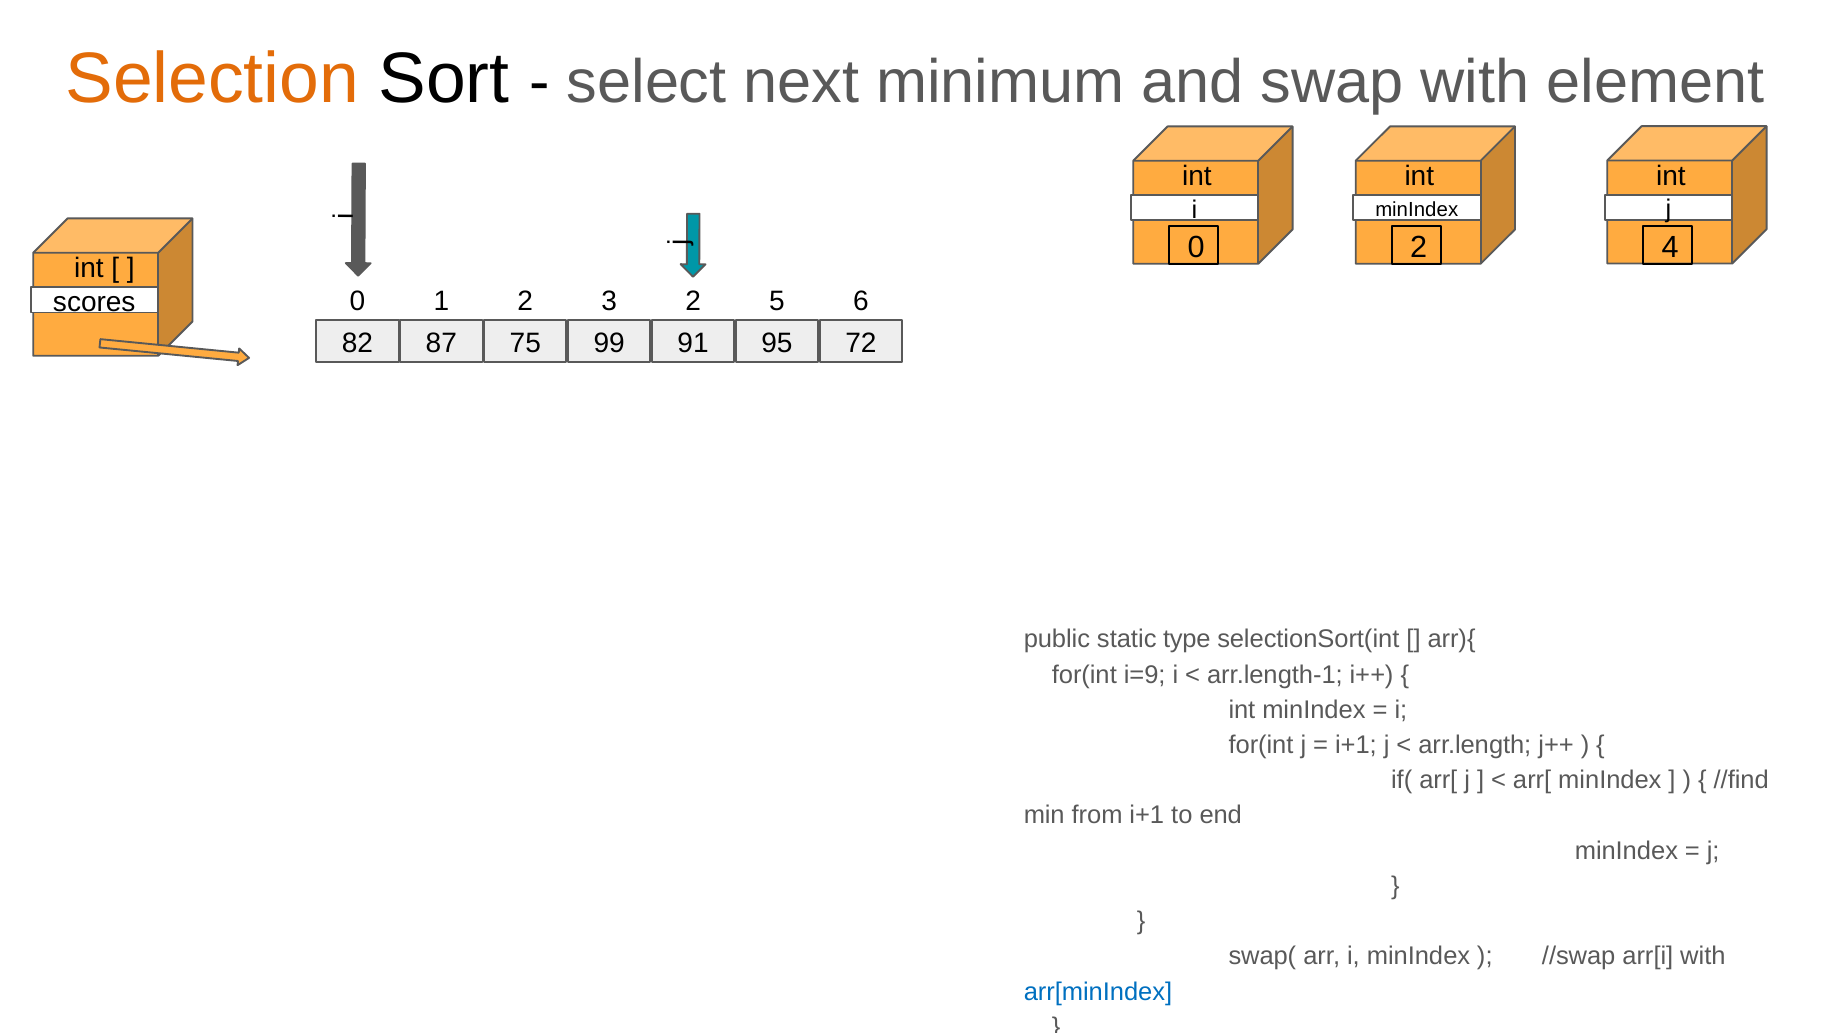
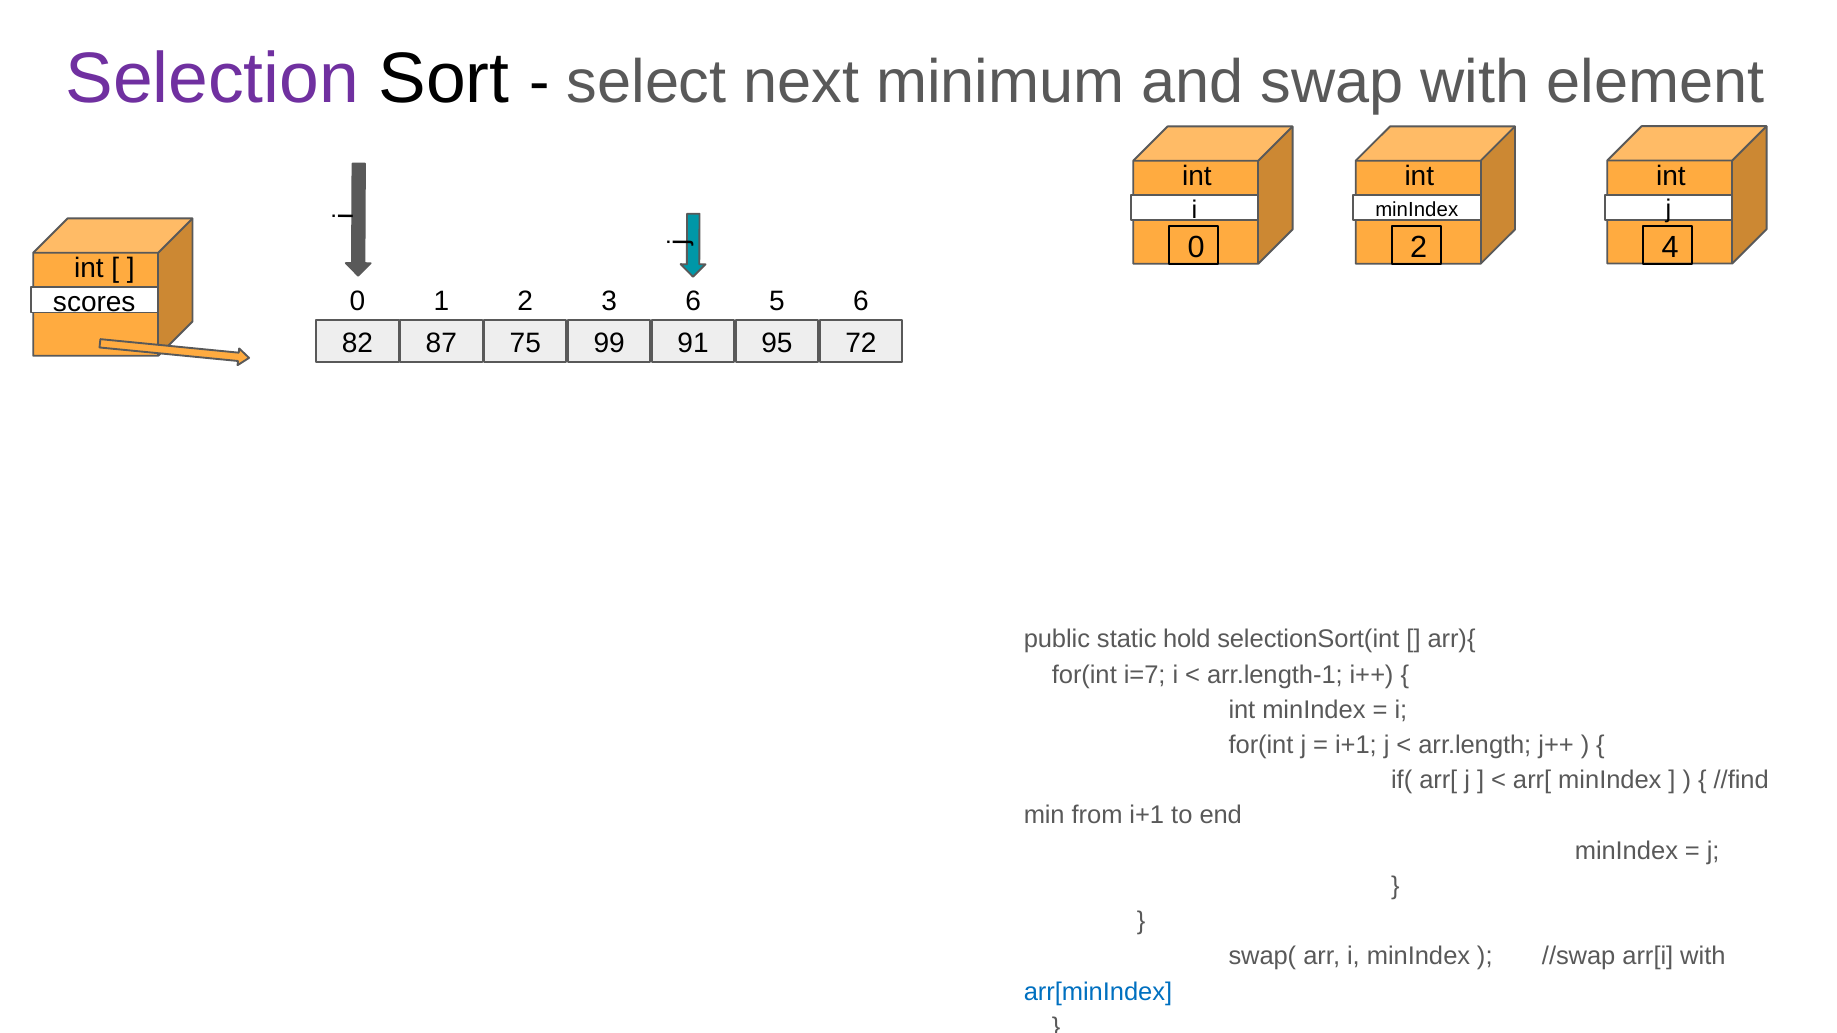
Selection colour: orange -> purple (212, 79)
3 2: 2 -> 6 (693, 302)
type: type -> hold (1187, 640)
i=9: i=9 -> i=7 (1145, 675)
